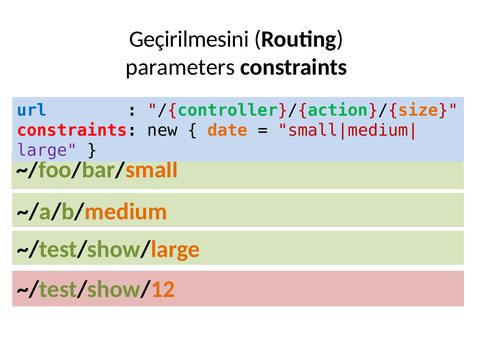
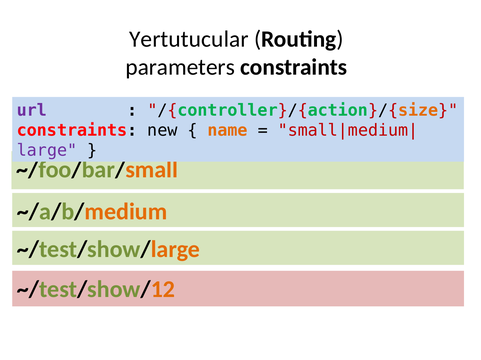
Geçirilmesini: Geçirilmesini -> Yertutucular (189, 39)
url colour: blue -> purple (32, 111)
date: date -> name (228, 131)
